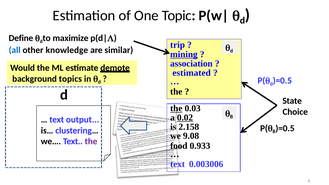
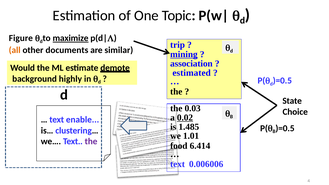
Define: Define -> Figure (21, 38)
maximize underline: none -> present (71, 38)
all colour: blue -> orange (15, 50)
knowledge: knowledge -> documents (67, 50)
topics: topics -> highly (70, 79)
the underline: present -> none (176, 109)
output: output -> enable (83, 120)
2.158: 2.158 -> 1.485 (189, 127)
9.08: 9.08 -> 1.01 (191, 136)
0.933: 0.933 -> 6.414 (200, 146)
0.003006: 0.003006 -> 0.006006 (206, 164)
